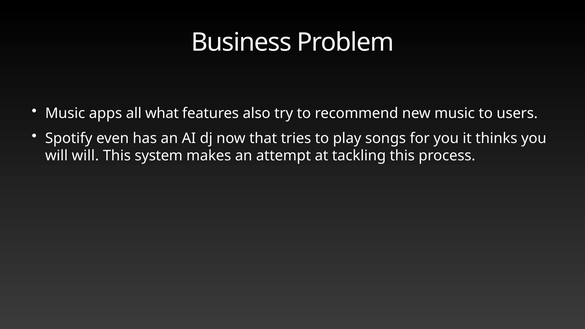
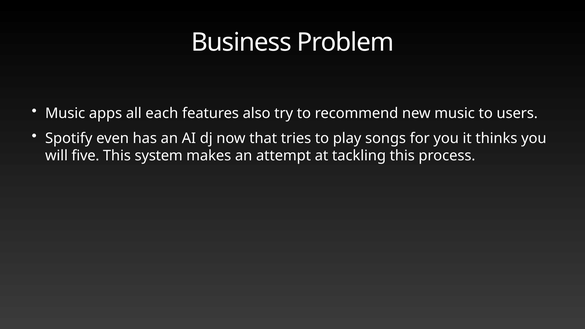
what: what -> each (162, 113)
will will: will -> five (85, 156)
